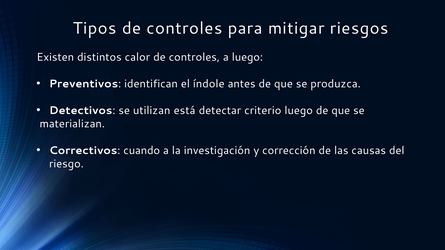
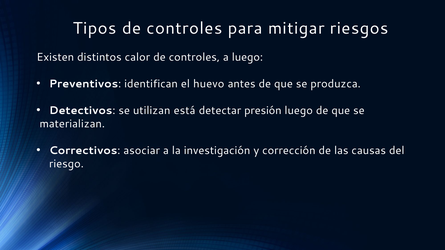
índole: índole -> huevo (209, 84)
criterio: criterio -> presión (263, 111)
cuando: cuando -> asociar (142, 151)
